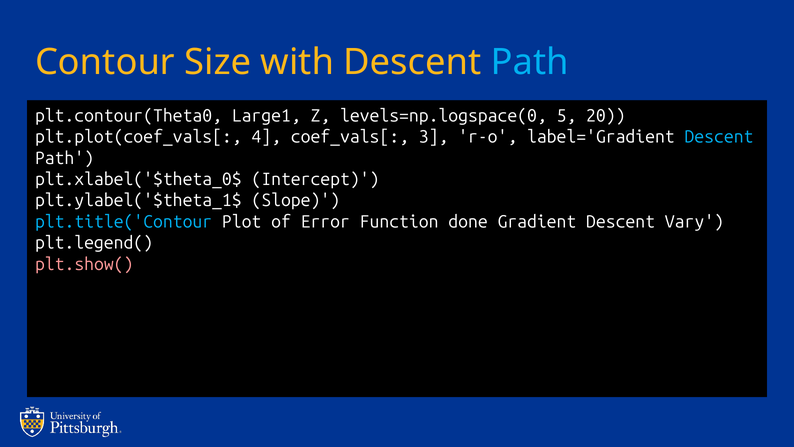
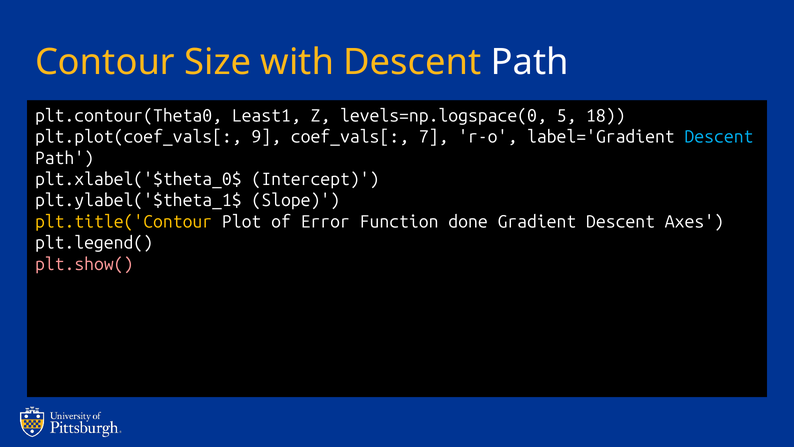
Path colour: light blue -> white (530, 62)
Large1: Large1 -> Least1 (266, 116)
20: 20 -> 18 (606, 116)
4: 4 -> 9 (266, 137)
3: 3 -> 7 (434, 137)
plt.title('Contour colour: light blue -> yellow (124, 222)
Vary: Vary -> Axes (694, 222)
